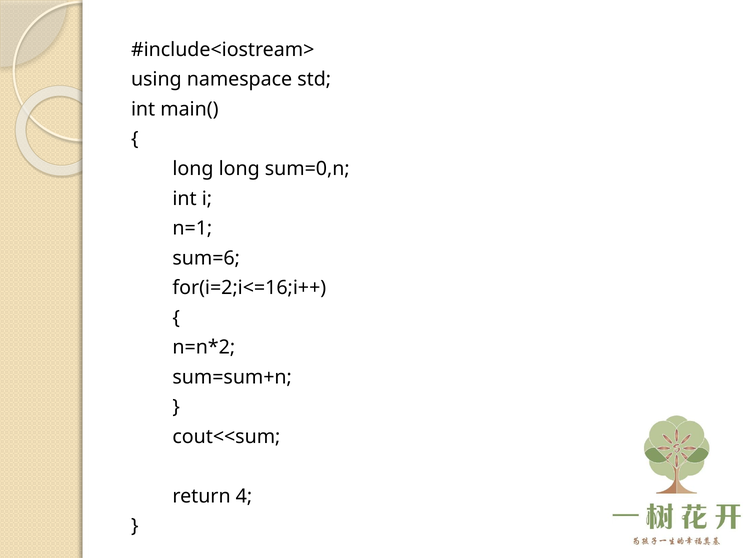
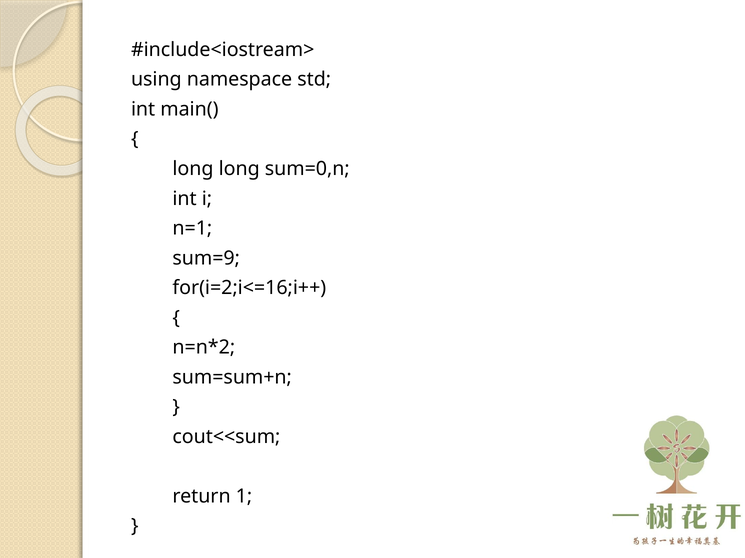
sum=6: sum=6 -> sum=9 (206, 258)
4: 4 -> 1 (244, 497)
